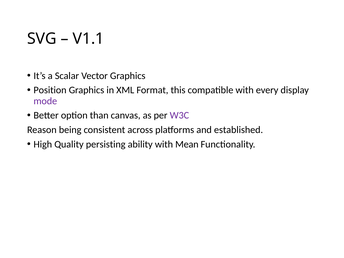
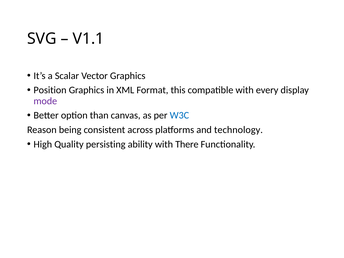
W3C colour: purple -> blue (179, 115)
established: established -> technology (238, 130)
Mean: Mean -> There (187, 144)
